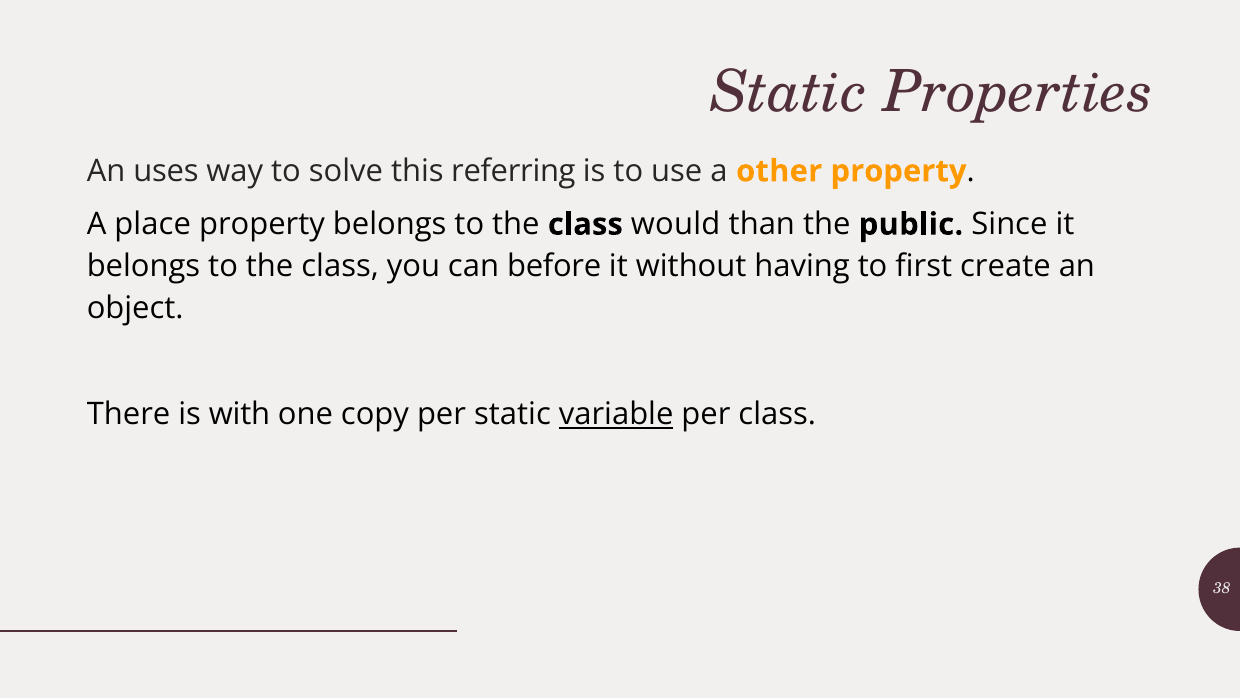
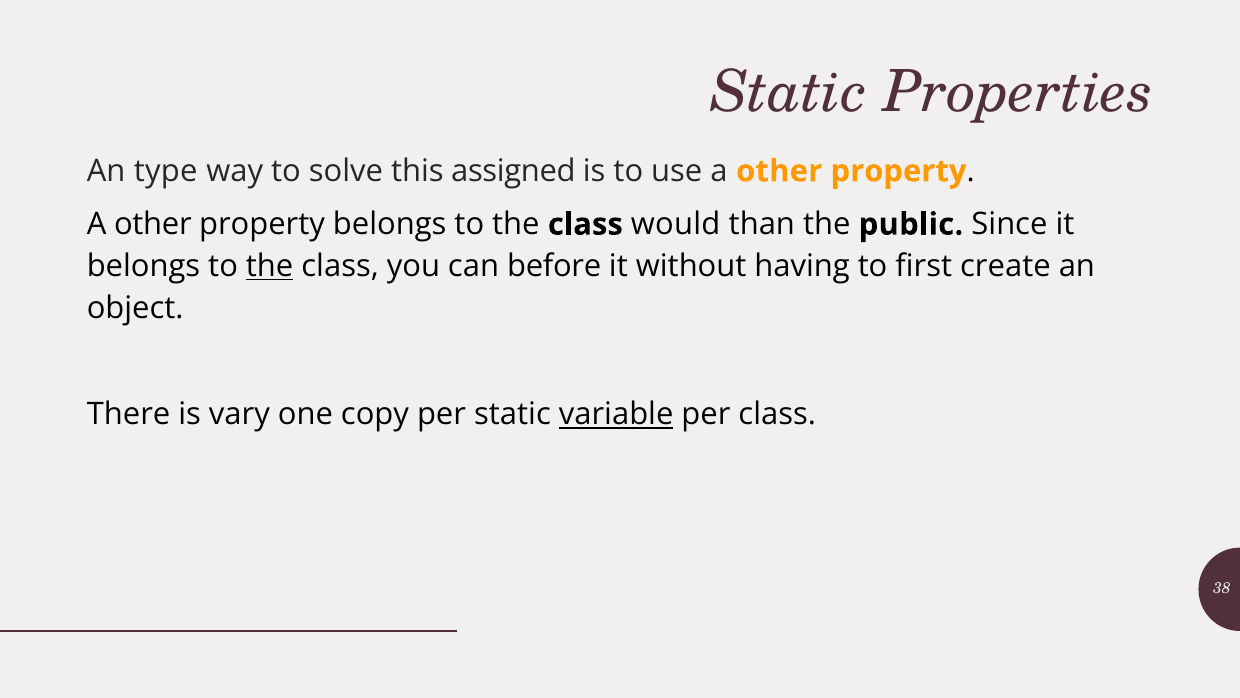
uses: uses -> type (166, 171)
referring: referring -> assigned (513, 171)
place: place -> other (153, 224)
the underline: none -> present (270, 266)
with: with -> vary (239, 414)
